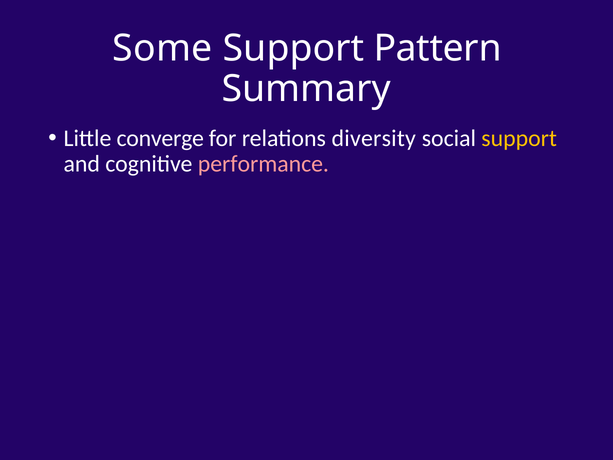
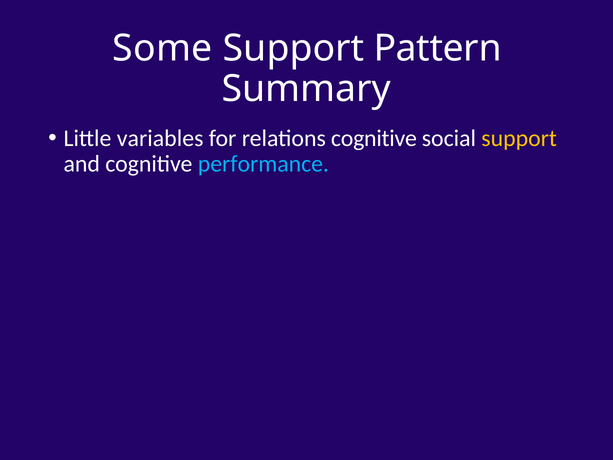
converge: converge -> variables (160, 138)
relations diversity: diversity -> cognitive (374, 138)
performance colour: pink -> light blue (263, 164)
